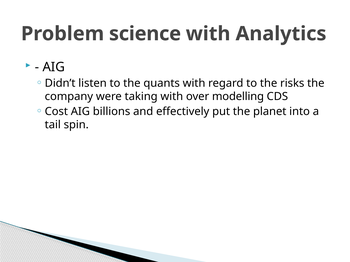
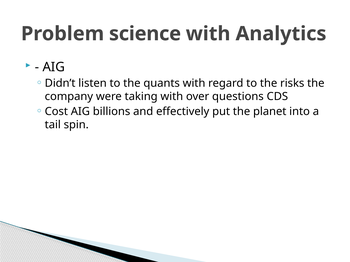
modelling: modelling -> questions (238, 97)
